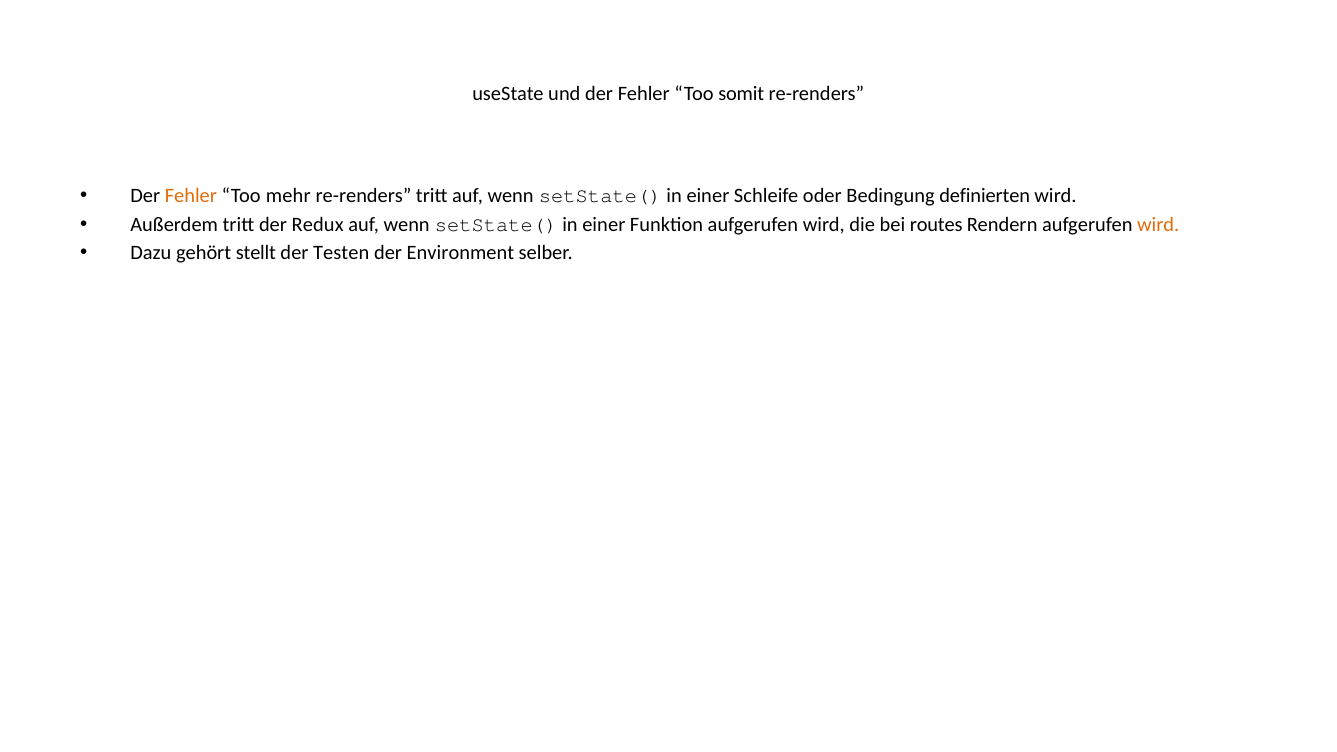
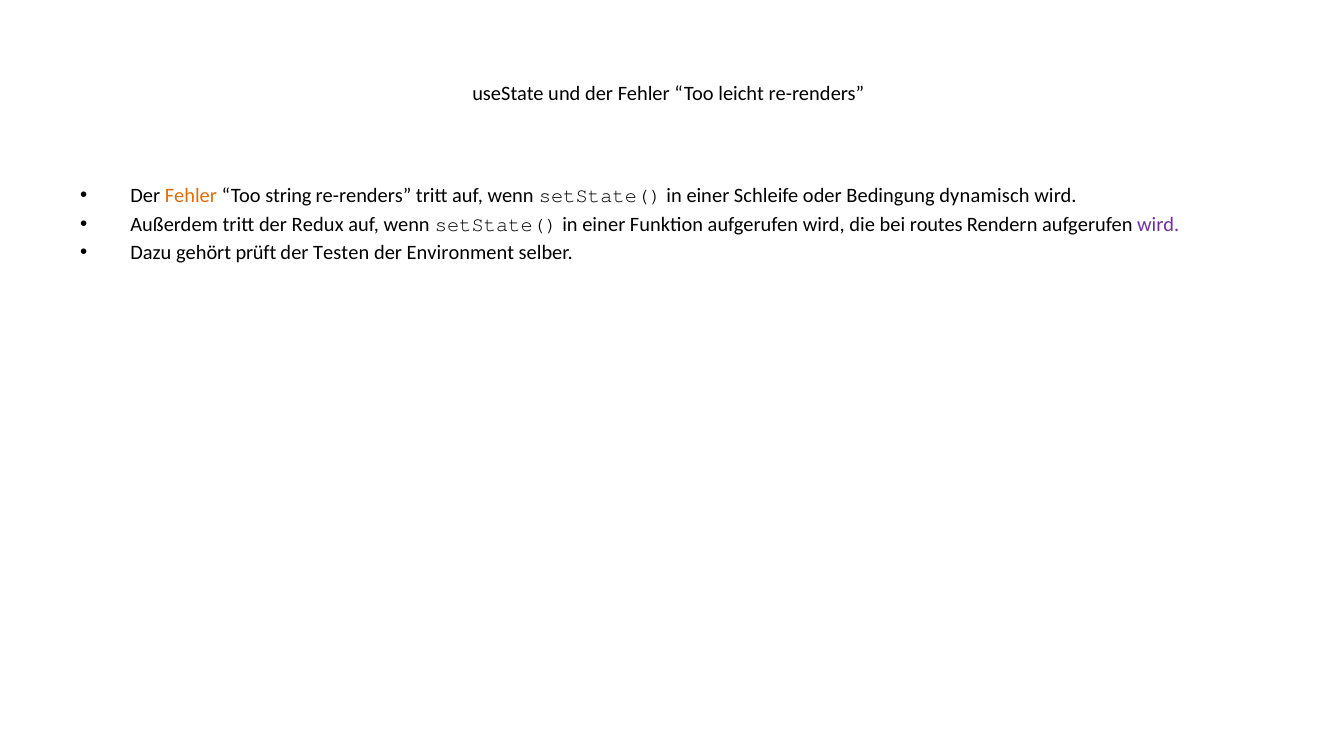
somit: somit -> leicht (741, 94)
mehr: mehr -> string (288, 196)
definierten: definierten -> dynamisch (984, 196)
wird colour: orange -> purple (1158, 224)
stellt: stellt -> prüft (256, 253)
